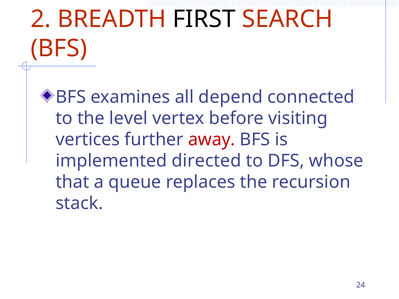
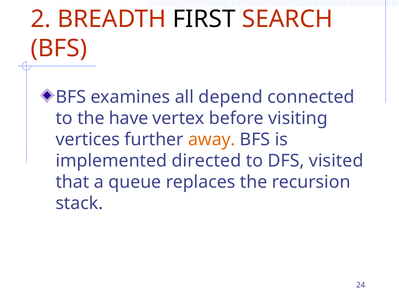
level: level -> have (129, 118)
away colour: red -> orange (212, 140)
whose: whose -> visited (336, 161)
